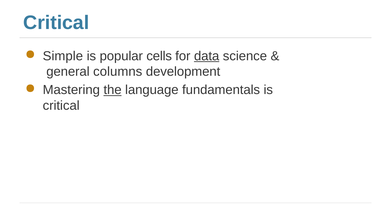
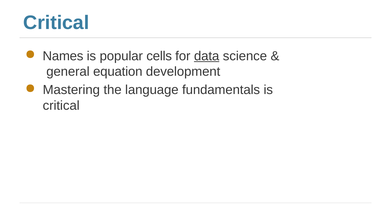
Simple: Simple -> Names (63, 56)
columns: columns -> equation (118, 72)
the underline: present -> none (113, 90)
